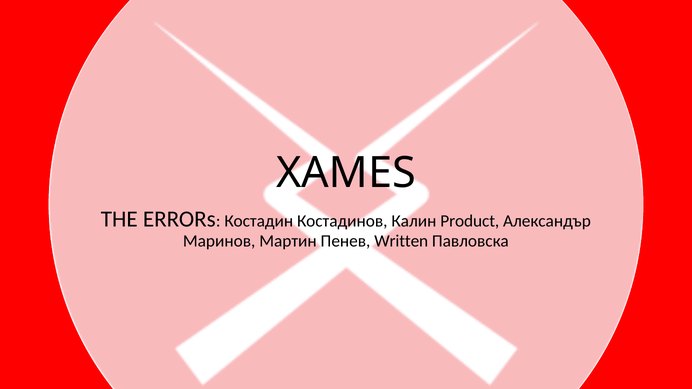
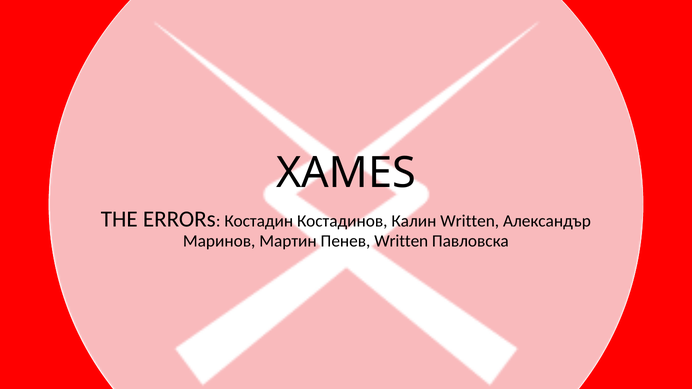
Калин Product: Product -> Written (470, 221)
